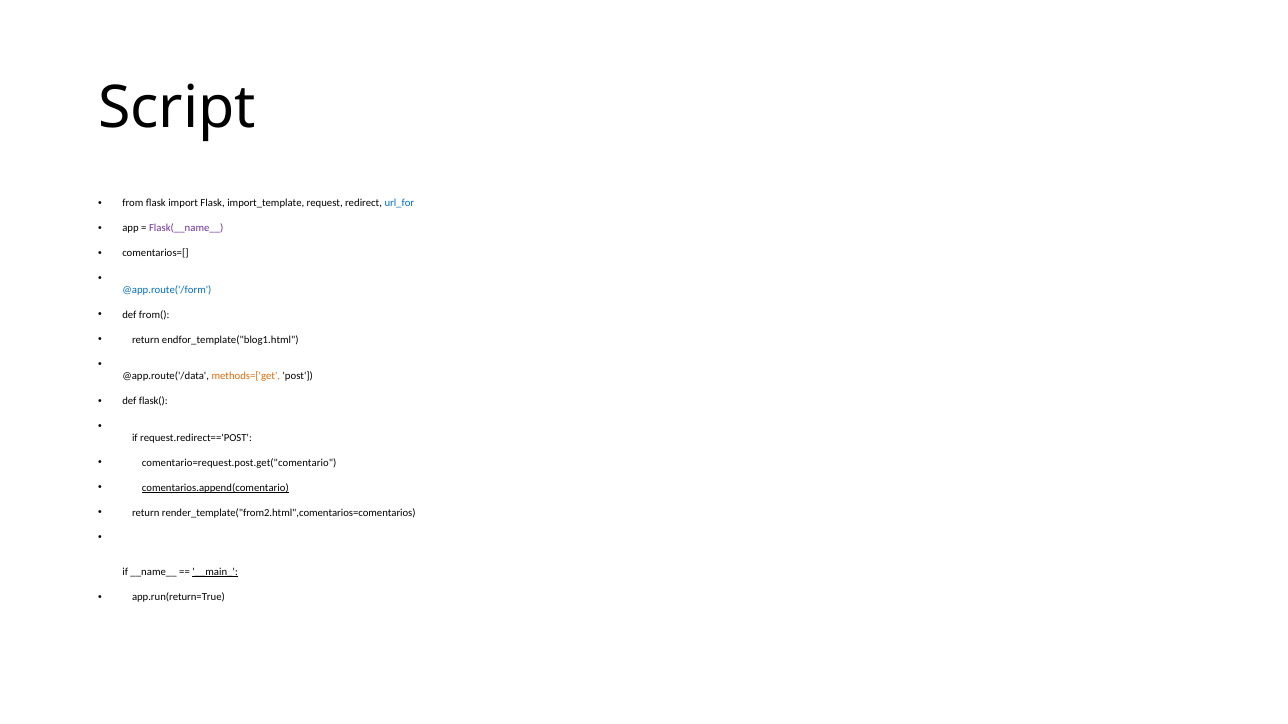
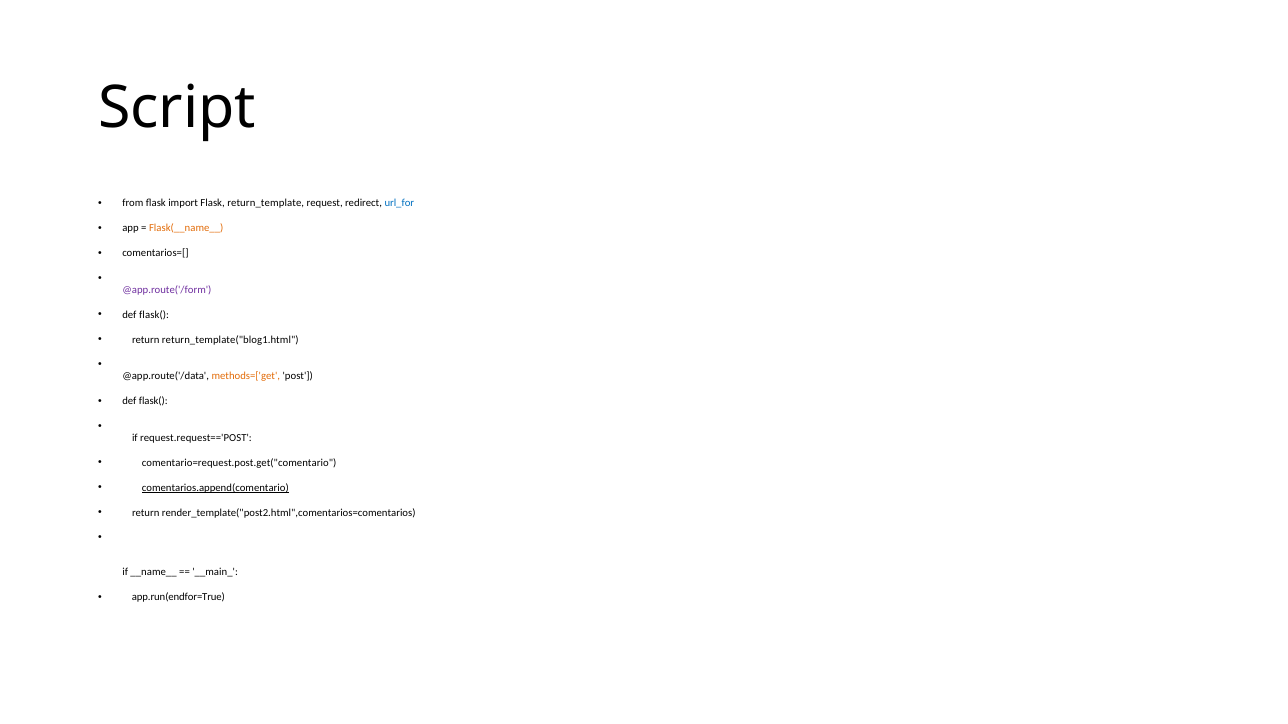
import_template: import_template -> return_template (266, 203)
Flask(__name__ colour: purple -> orange (186, 228)
@app.route('/form colour: blue -> purple (167, 290)
from(: from( -> flask( (154, 315)
endfor_template("blog1.html: endfor_template("blog1.html -> return_template("blog1.html (230, 340)
request.redirect=='POST: request.redirect=='POST -> request.request=='POST (196, 438)
render_template("from2.html",comentarios=comentarios: render_template("from2.html",comentarios=comentarios -> render_template("post2.html",comentarios=comentarios (289, 513)
__main_ underline: present -> none (215, 573)
app.run(return=True: app.run(return=True -> app.run(endfor=True (178, 598)
